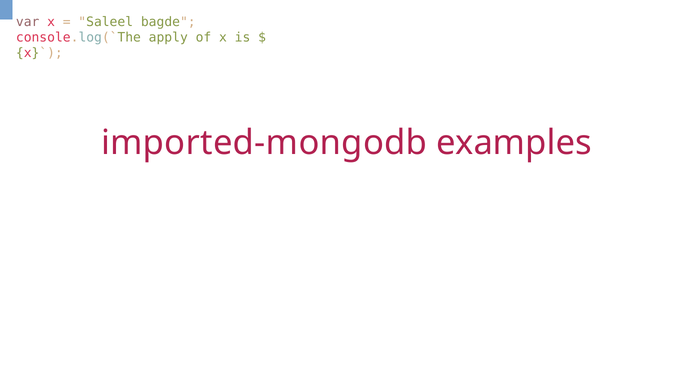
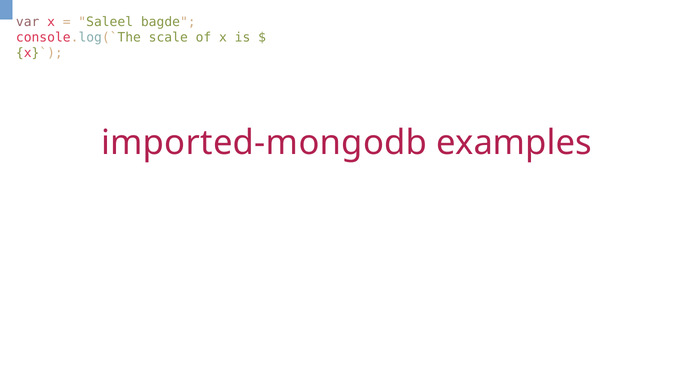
apply: apply -> scale (168, 38)
